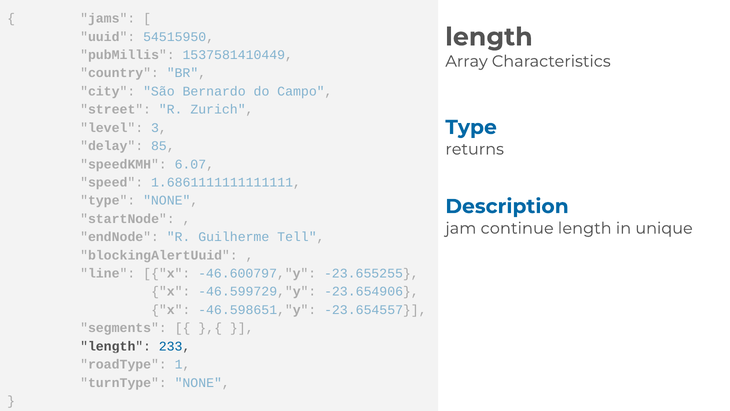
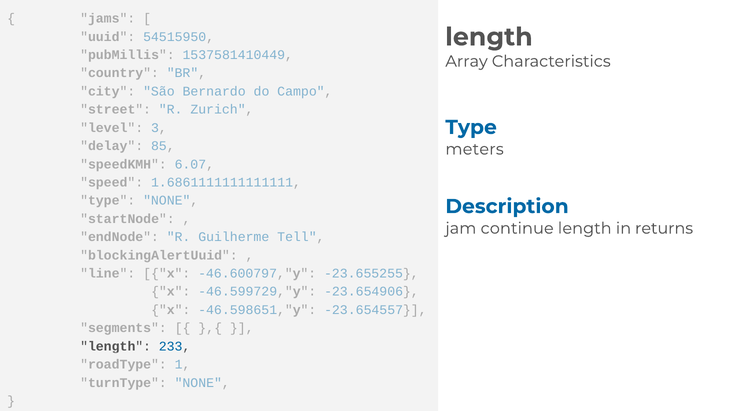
returns: returns -> meters (475, 149)
unique: unique -> returns (664, 228)
